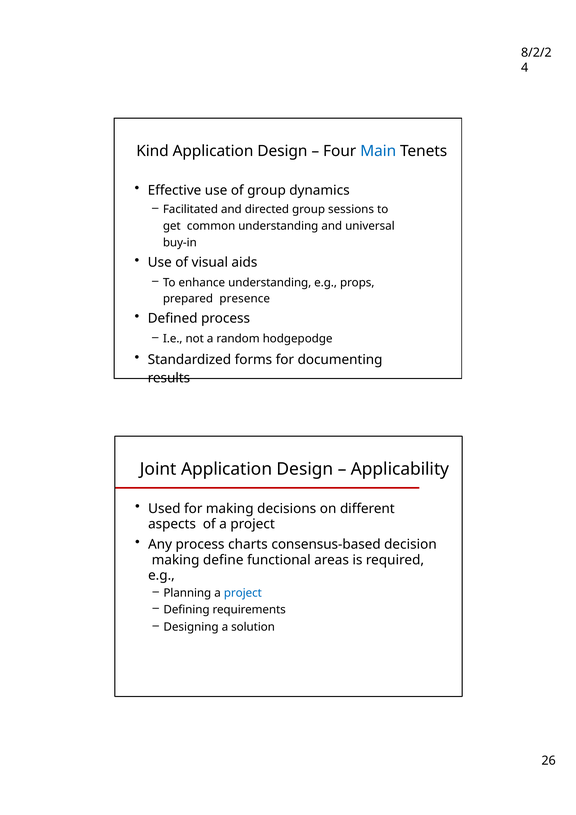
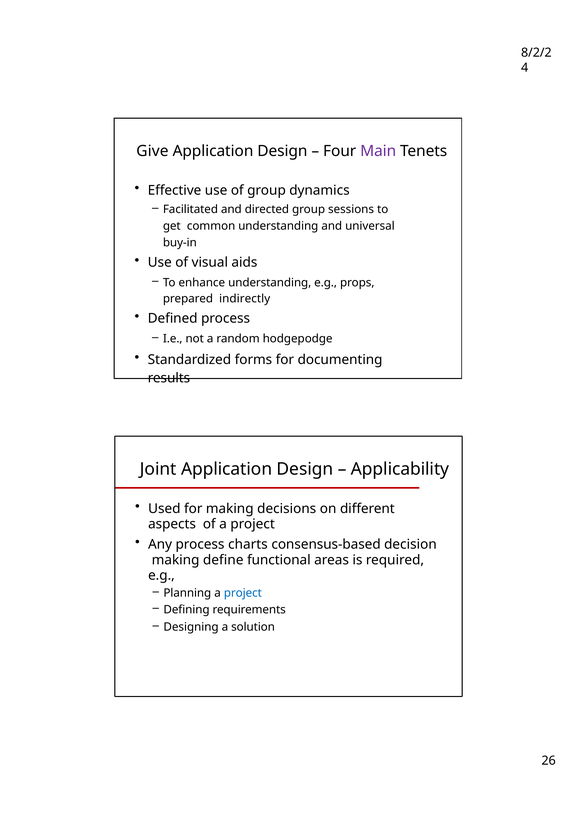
Kind: Kind -> Give (152, 151)
Main colour: blue -> purple (378, 151)
presence: presence -> indirectly (245, 299)
